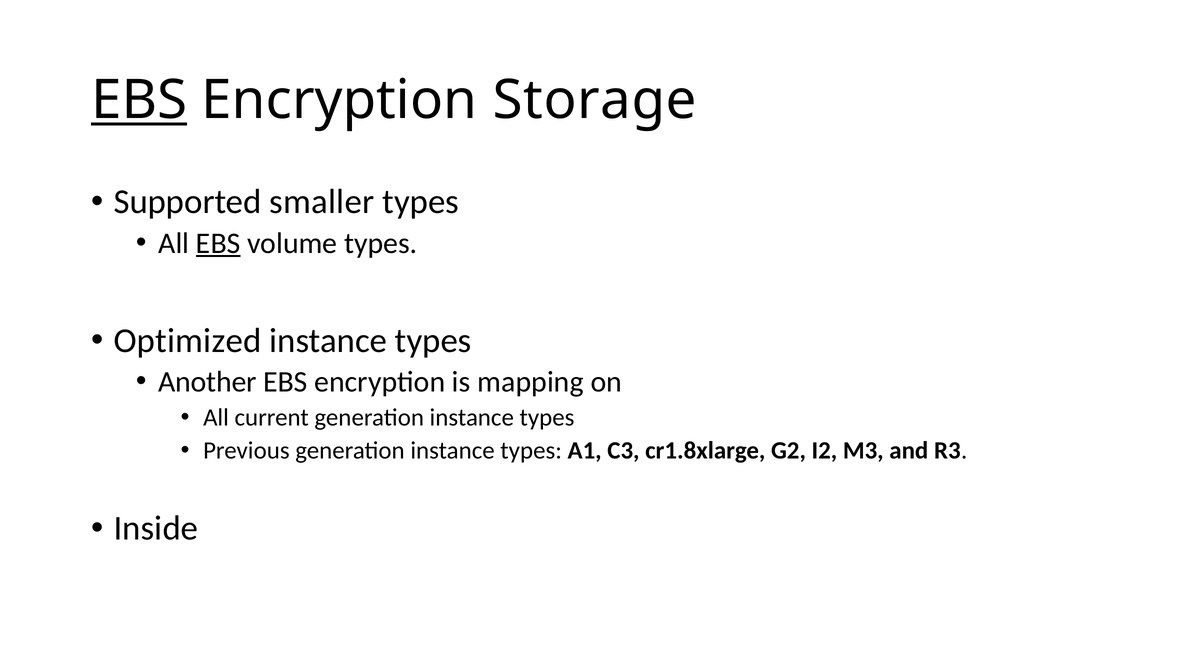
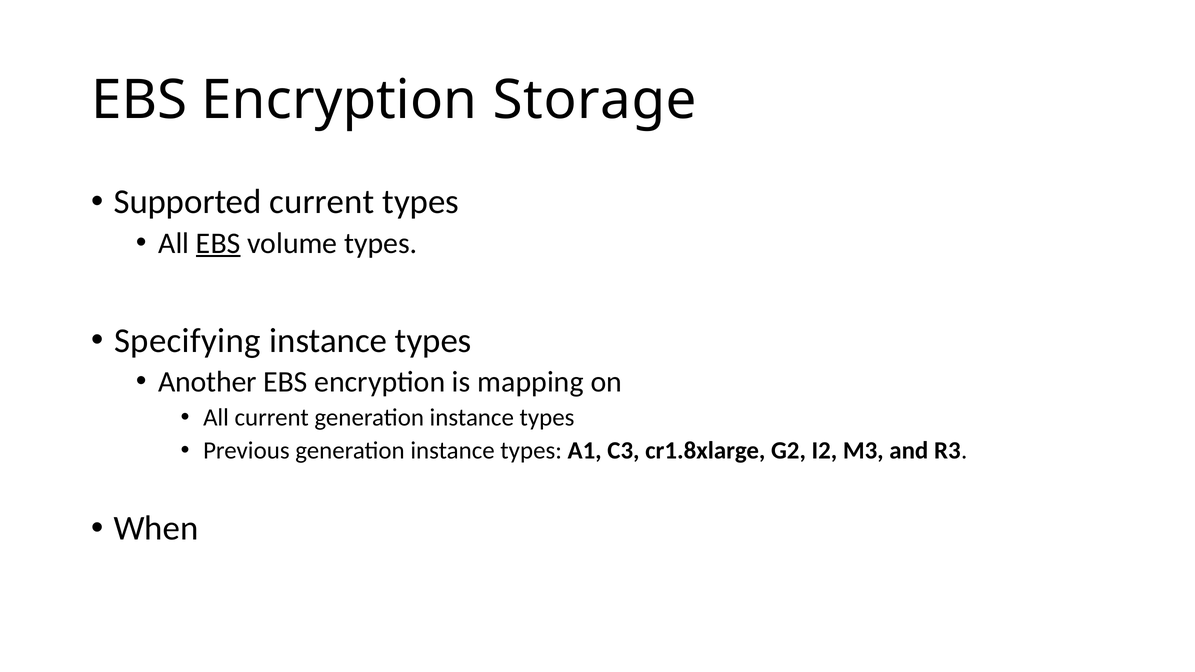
EBS underline: present -> none (139, 100)
Supported smaller: smaller -> current (322, 202)
Optimized: Optimized -> Specifying (187, 341)
Inside: Inside -> When (156, 529)
